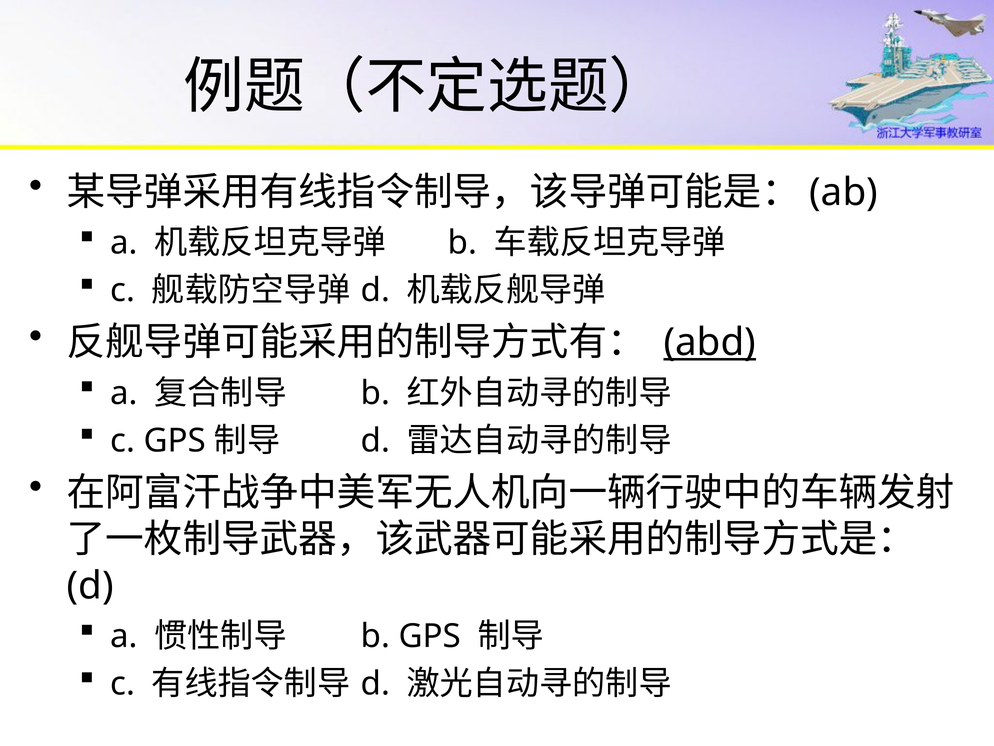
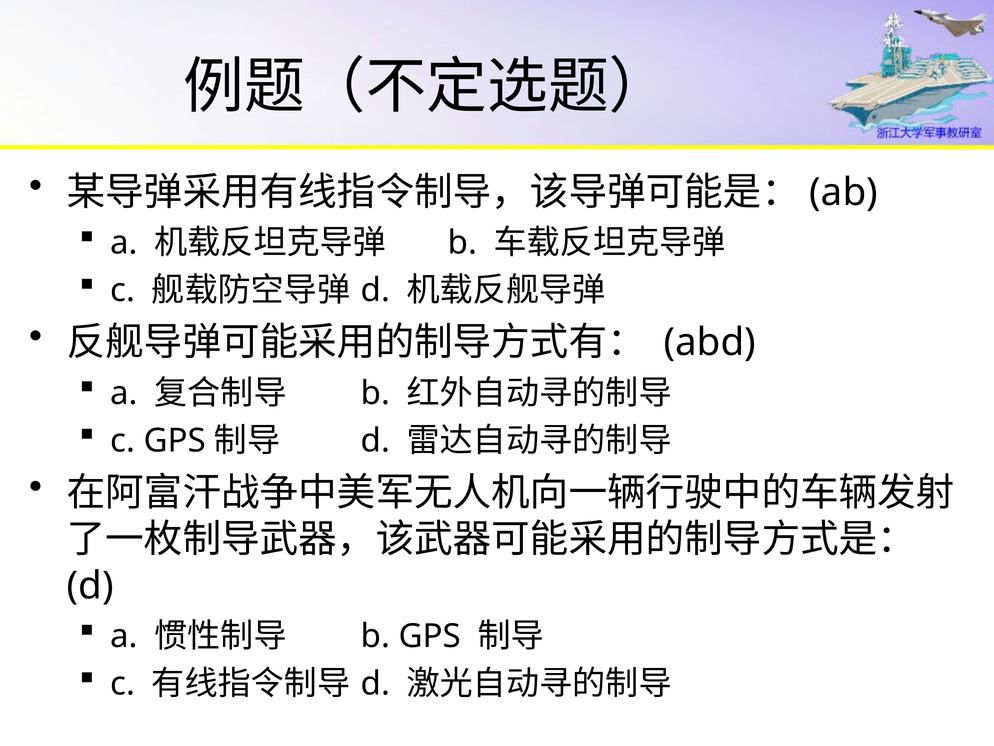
abd underline: present -> none (710, 342)
